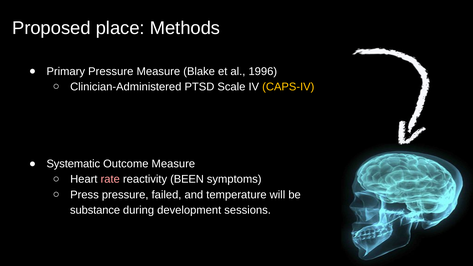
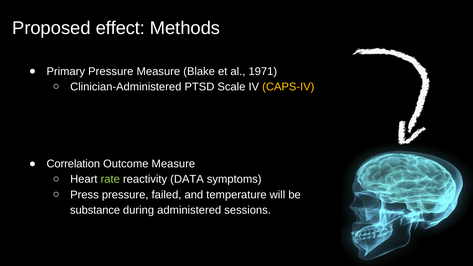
place: place -> effect (120, 28)
1996: 1996 -> 1971 (263, 71)
Systematic: Systematic -> Correlation (73, 164)
rate colour: pink -> light green (110, 179)
BEEN: BEEN -> DATA (187, 179)
development: development -> administered (189, 210)
